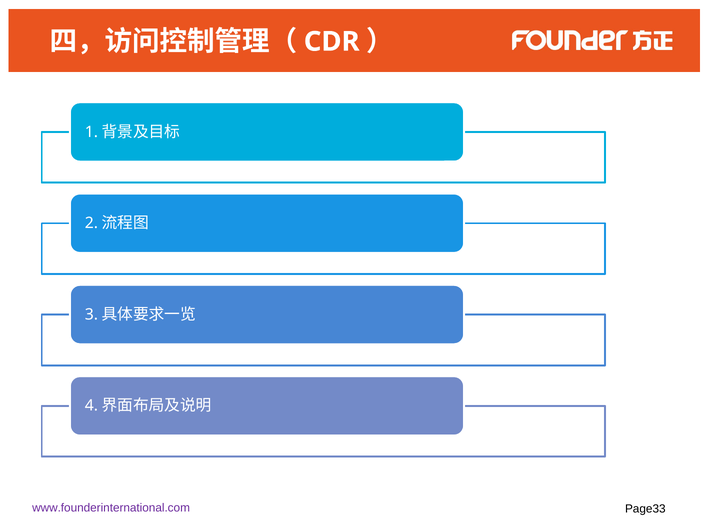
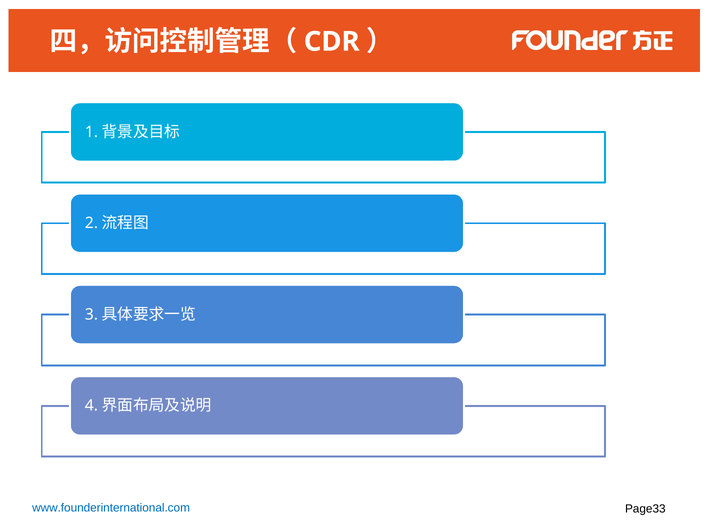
www.founderinternational.com colour: purple -> blue (111, 508)
